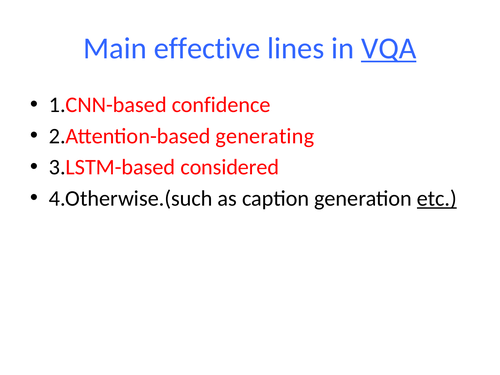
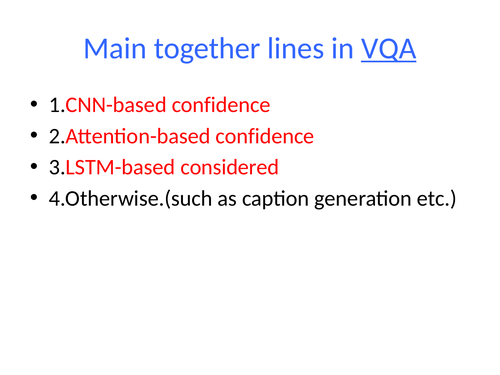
effective: effective -> together (207, 48)
2.Attention-based generating: generating -> confidence (265, 136)
etc underline: present -> none (437, 198)
